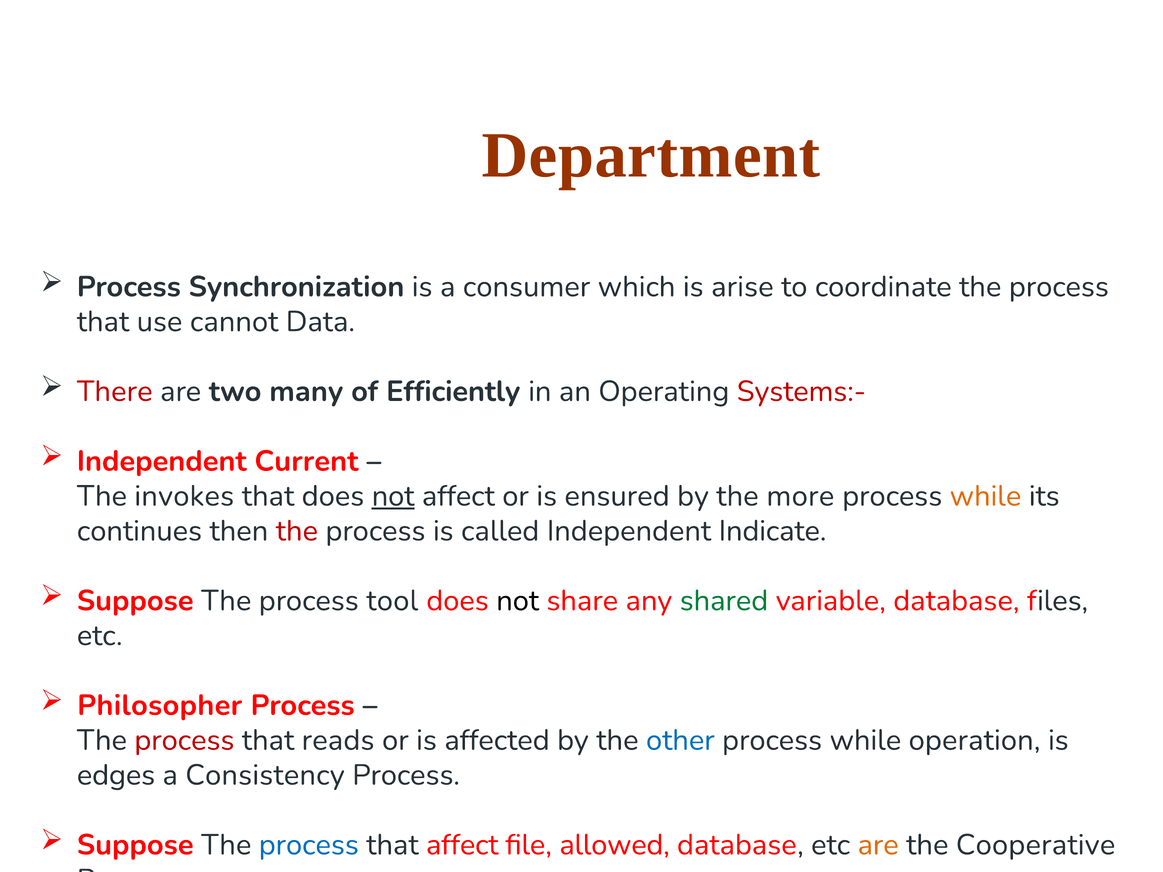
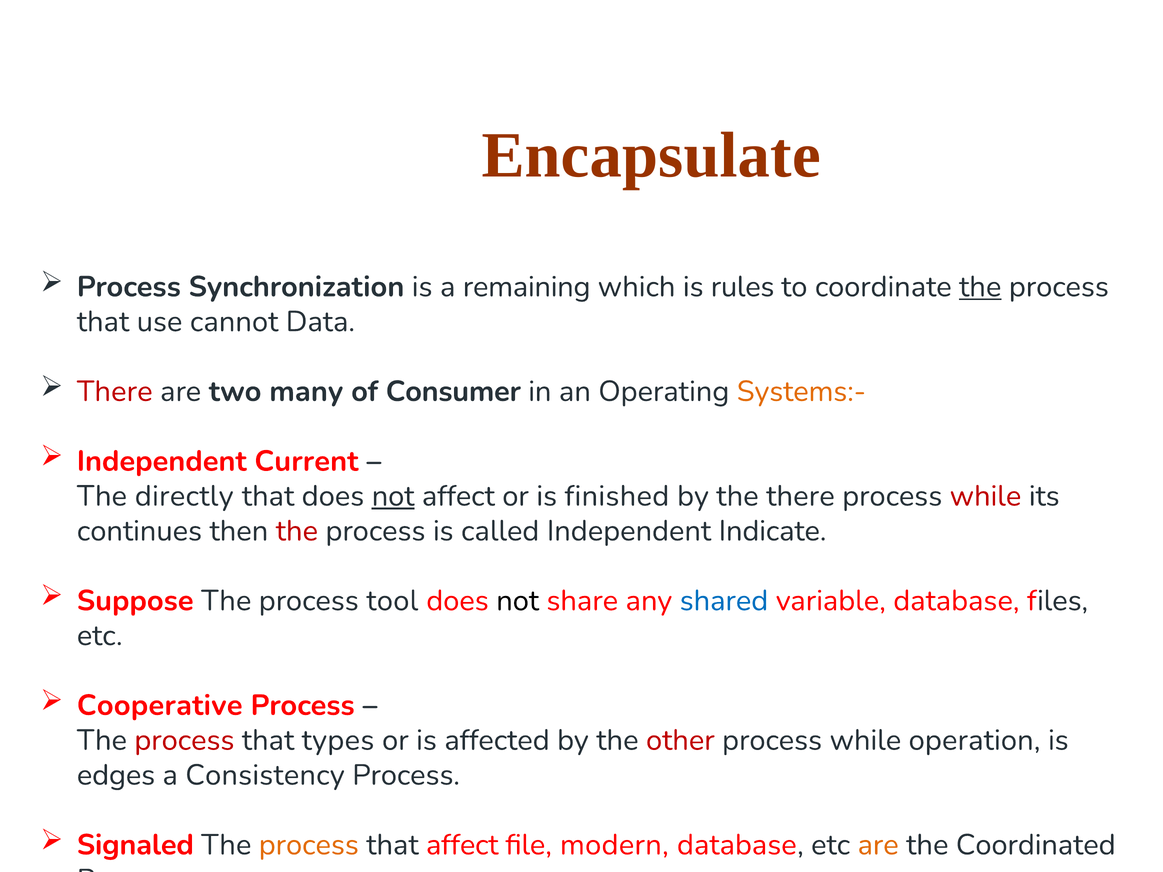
Department: Department -> Encapsulate (651, 156)
consumer: consumer -> remaining (527, 287)
arise: arise -> rules (743, 287)
the underline: none -> present (980, 287)
Efficiently: Efficiently -> Consumer (453, 391)
Systems:- colour: red -> orange (801, 391)
invokes: invokes -> directly (184, 496)
ensured: ensured -> finished (617, 496)
the more: more -> there (800, 496)
while colour: orange -> red (985, 496)
shared colour: green -> blue (724, 601)
Philosopher: Philosopher -> Cooperative (160, 705)
reads: reads -> types (338, 740)
other colour: blue -> red (680, 740)
Suppose: Suppose -> Signaled (135, 845)
process colour: blue -> orange (309, 845)
allowed: allowed -> modern (614, 845)
Cooperative: Cooperative -> Coordinated (1036, 845)
